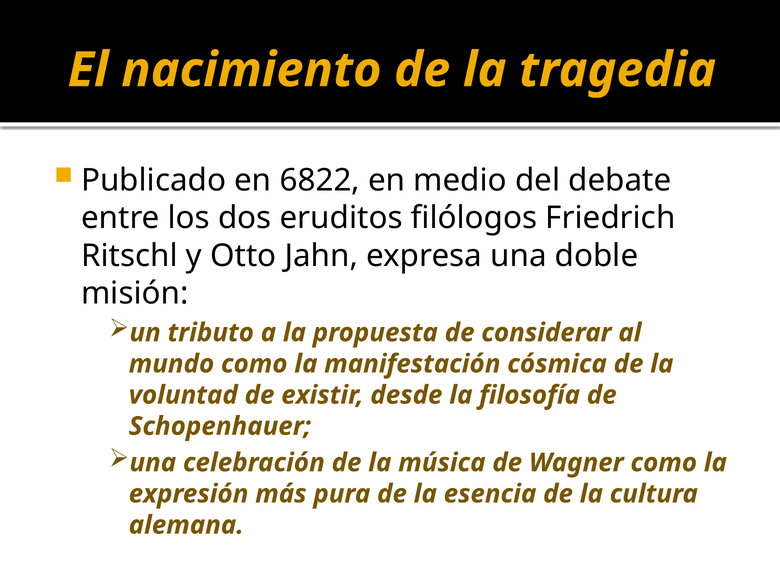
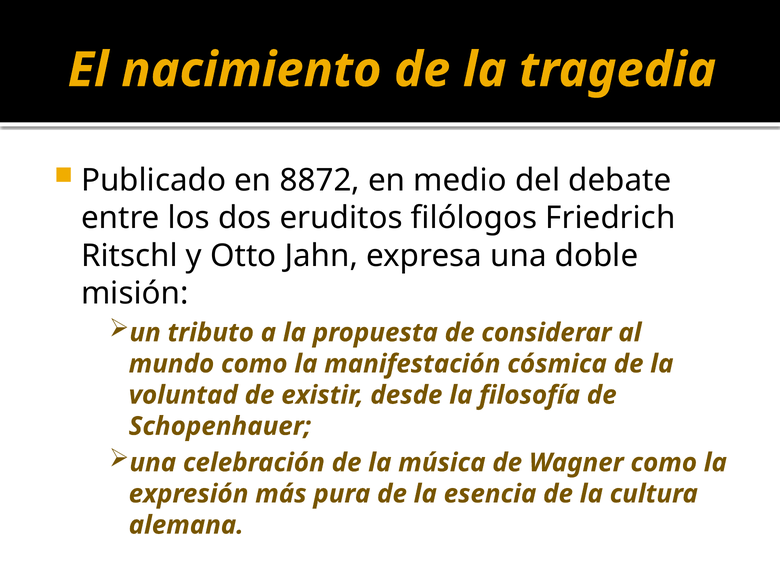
6822: 6822 -> 8872 (320, 180)
